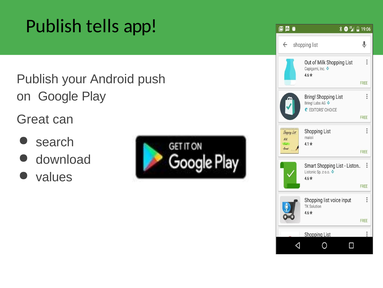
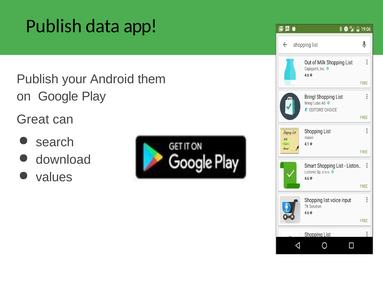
tells: tells -> data (103, 26)
push: push -> them (152, 79)
